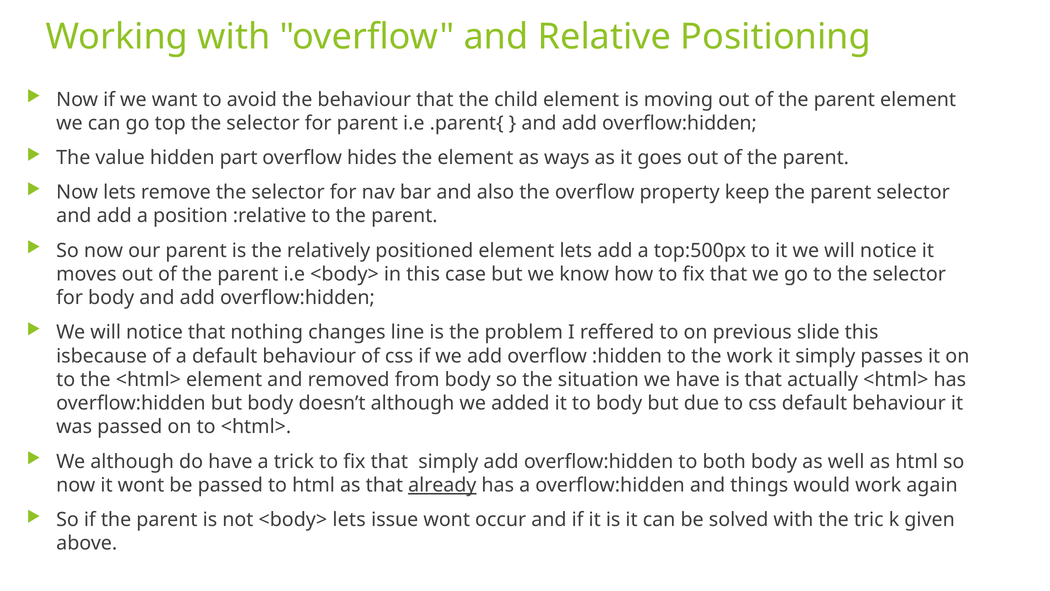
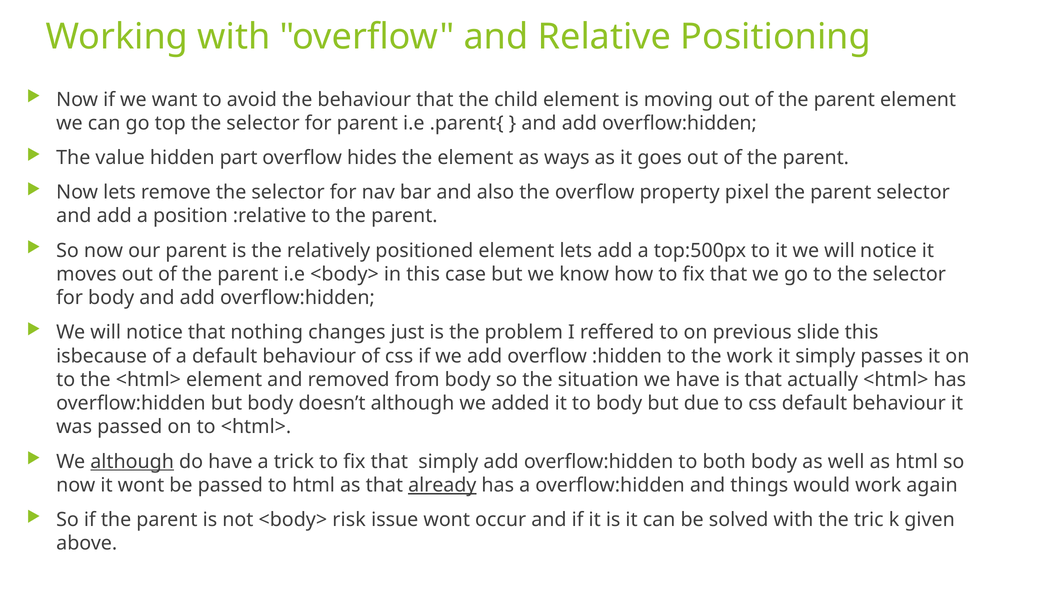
keep: keep -> pixel (747, 192)
line: line -> just (408, 332)
although underline: none -> present (132, 461)
<body> lets: lets -> risk (349, 519)
